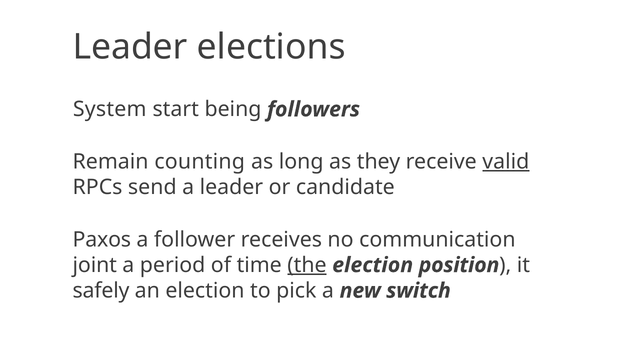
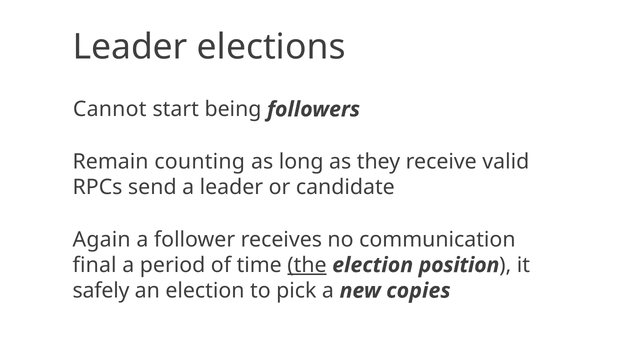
System: System -> Cannot (110, 109)
valid underline: present -> none (506, 162)
Paxos: Paxos -> Again (102, 240)
joint: joint -> final (95, 265)
switch: switch -> copies (418, 291)
